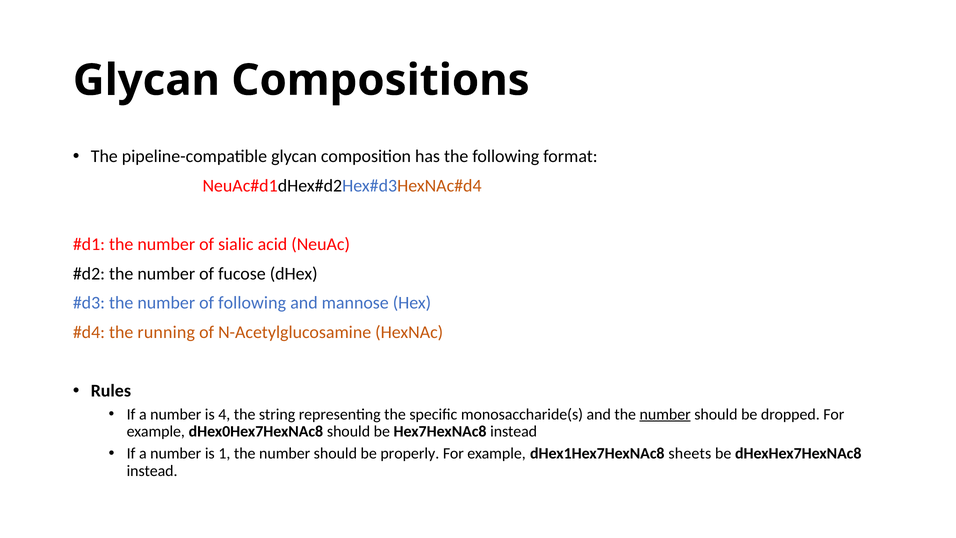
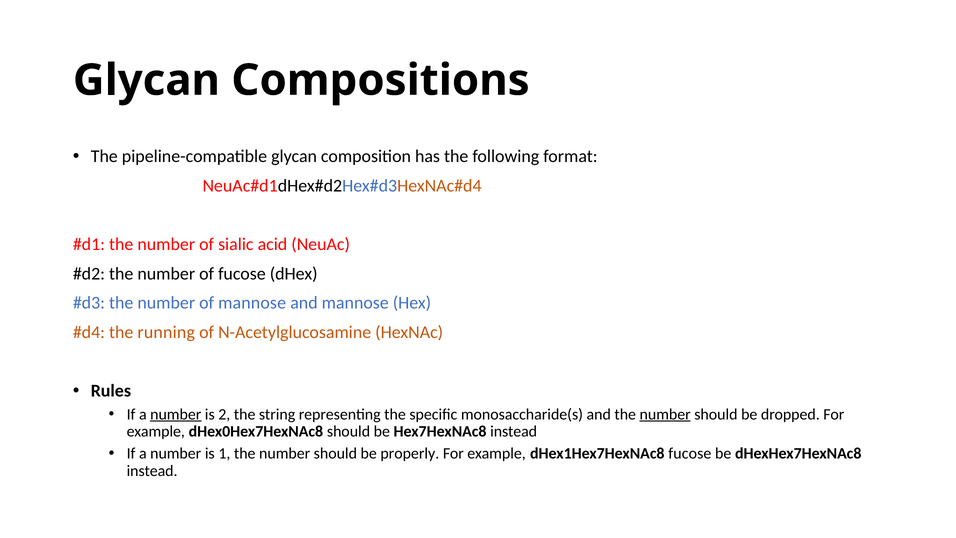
of following: following -> mannose (252, 303)
number underline: none -> present (176, 414)
4: 4 -> 2 (224, 414)
dHex1Hex7HexNAc8 sheets: sheets -> fucose (690, 453)
